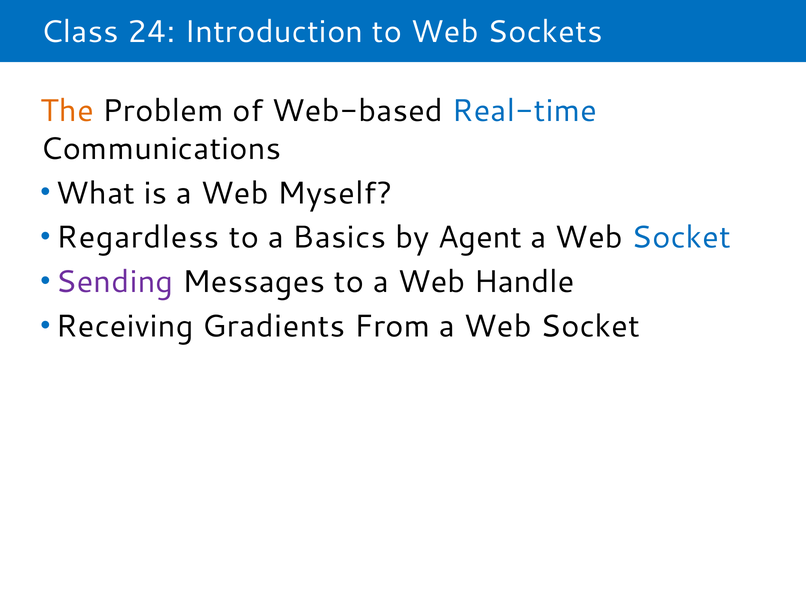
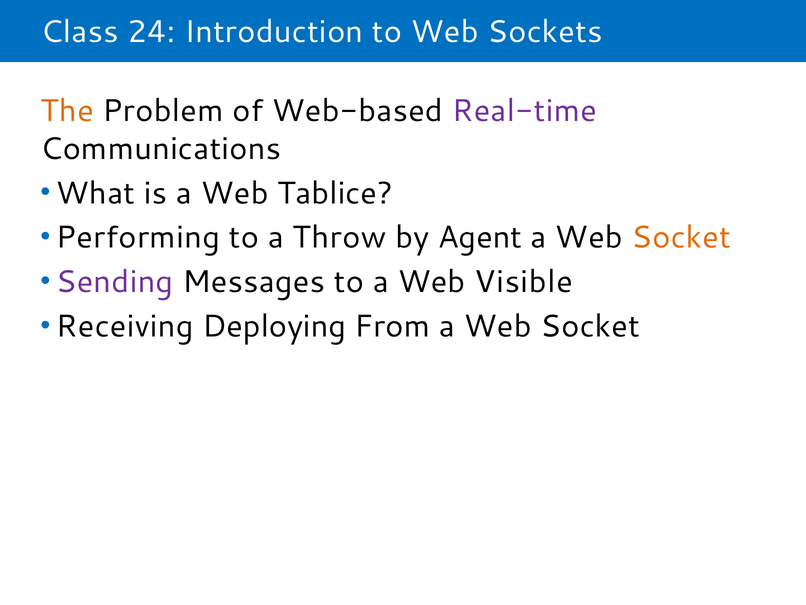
Real-time colour: blue -> purple (524, 111)
Myself: Myself -> Tablice (335, 193)
Regardless: Regardless -> Performing (138, 237)
Basics: Basics -> Throw (339, 237)
Socket colour: blue -> orange (681, 237)
Handle: Handle -> Visible (524, 282)
Gradients: Gradients -> Deploying (274, 326)
